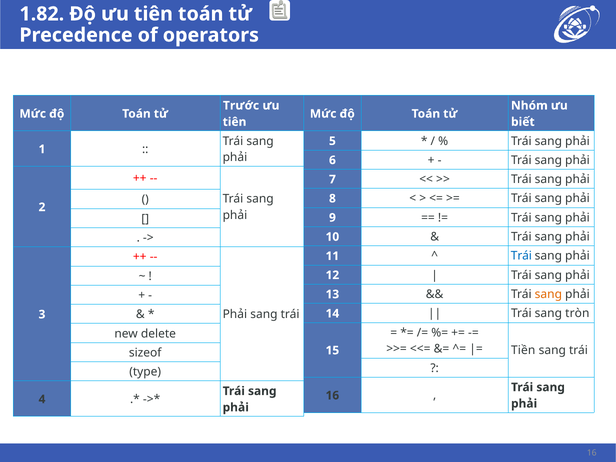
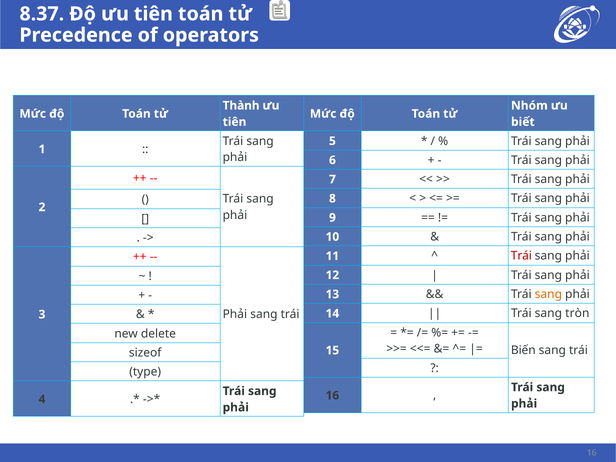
1.82: 1.82 -> 8.37 (42, 14)
Trước: Trước -> Thành (241, 106)
Trái colour: blue -> red (521, 256)
Tiền: Tiền -> Biến (523, 350)
